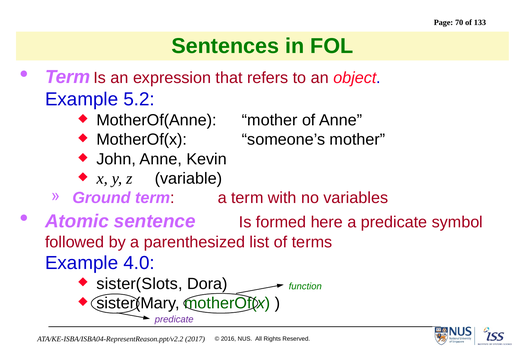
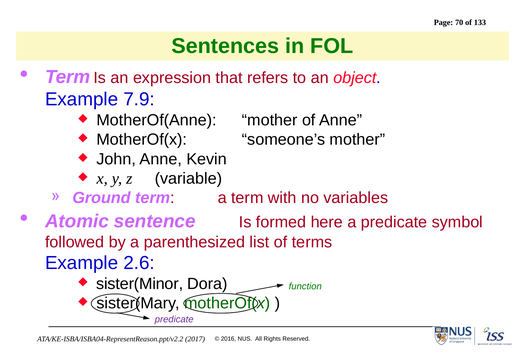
5.2: 5.2 -> 7.9 (139, 99)
4.0: 4.0 -> 2.6 (139, 263)
sister(Slots: sister(Slots -> sister(Minor (140, 284)
